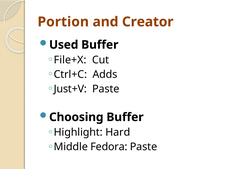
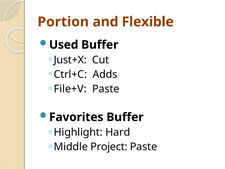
Creator: Creator -> Flexible (148, 22)
File+X: File+X -> Just+X (70, 60)
Just+V: Just+V -> File+V (70, 89)
Choosing: Choosing -> Favorites (76, 117)
Fedora: Fedora -> Project (109, 147)
